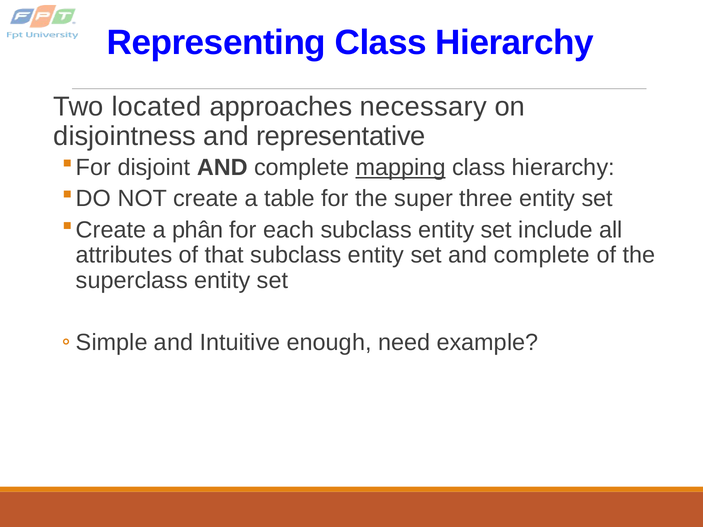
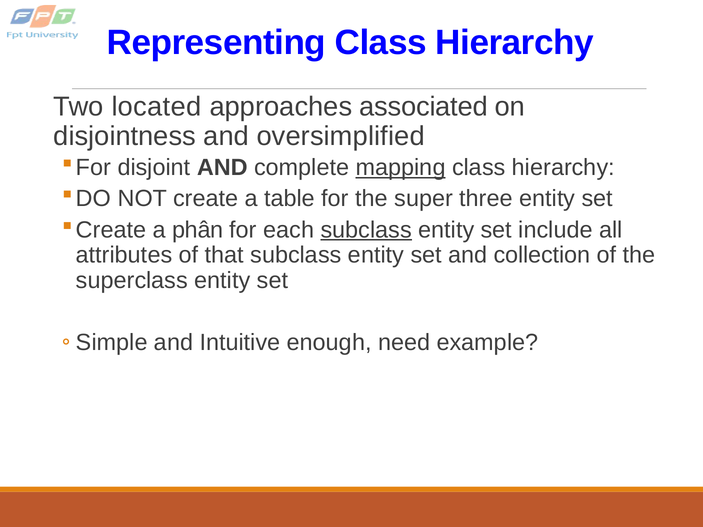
necessary: necessary -> associated (424, 107)
representative: representative -> oversimplified (341, 136)
subclass underline: none -> present (366, 230)
set and complete: complete -> collection (542, 255)
